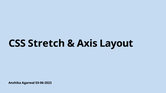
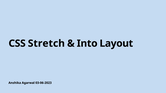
Axis: Axis -> Into (87, 44)
